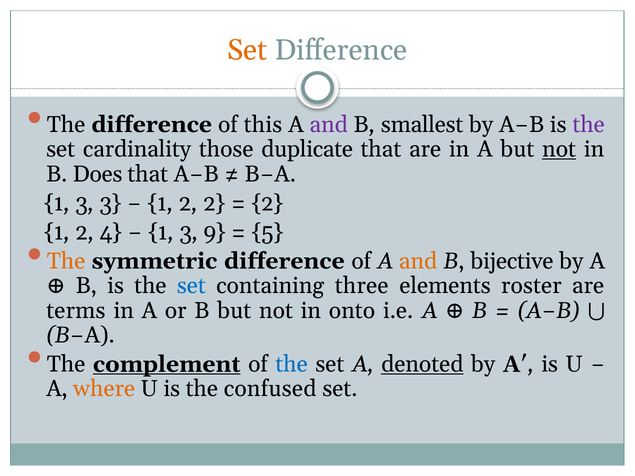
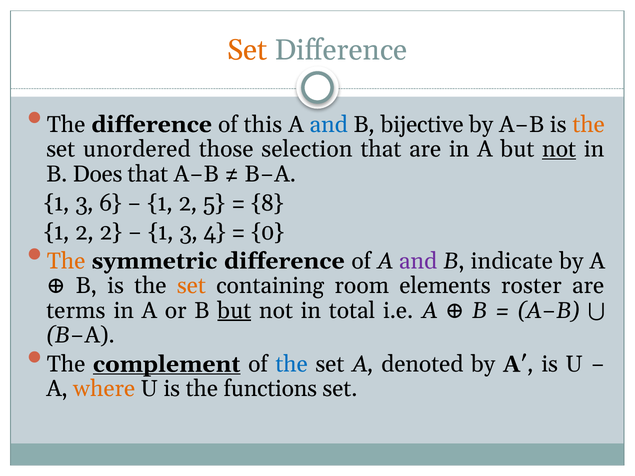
and colour: purple -> blue (329, 125)
smallest: smallest -> bijective (422, 125)
the colour: purple -> orange (589, 125)
cardinality: cardinality -> unordered (137, 149)
duplicate: duplicate -> selection (307, 149)
3 3: 3 -> 6 (110, 203)
2 2: 2 -> 5 (214, 203)
2: 2 -> 8 (267, 203)
2 4: 4 -> 2 (111, 232)
9: 9 -> 4 (215, 232)
5: 5 -> 0 (268, 232)
and colour: orange -> purple (418, 261)
bijective: bijective -> indicate (512, 261)
set colour: blue -> orange (191, 286)
three: three -> room (362, 286)
but underline: none -> present (234, 311)
onto: onto -> total (352, 311)
denoted underline: present -> none (422, 364)
confused: confused -> functions (270, 389)
